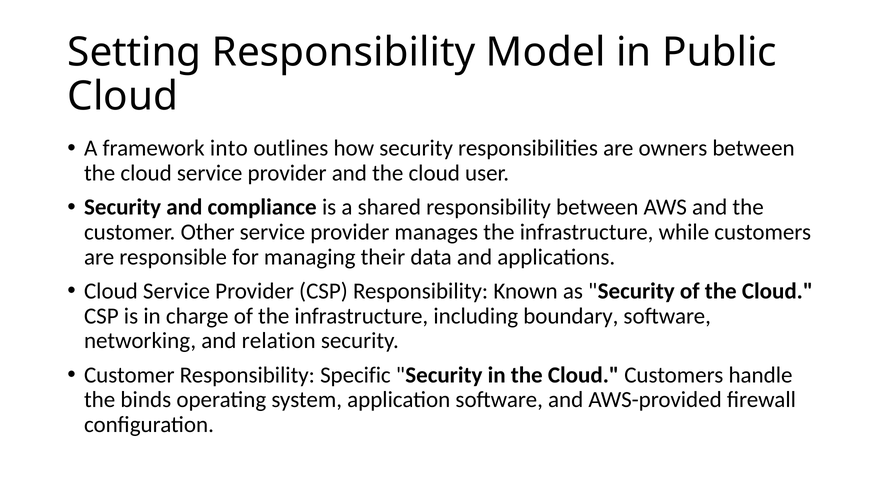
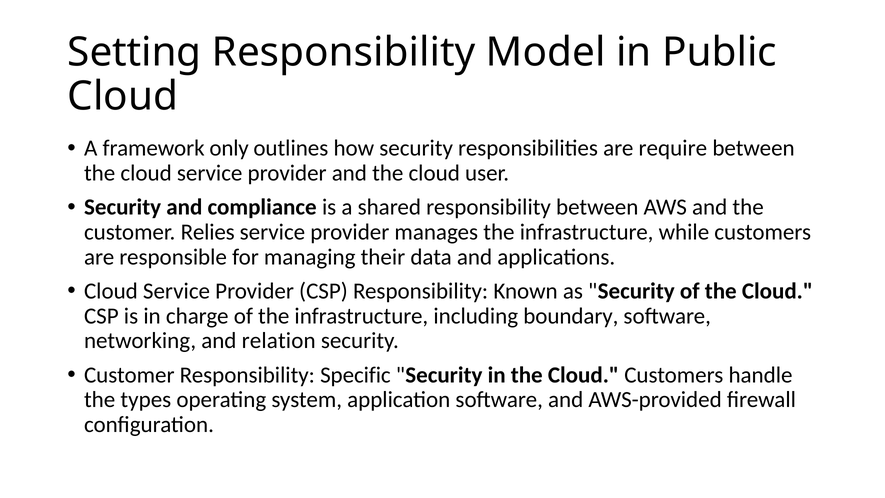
into: into -> only (229, 148)
owners: owners -> require (673, 148)
Other: Other -> Relies (208, 232)
binds: binds -> types (146, 400)
